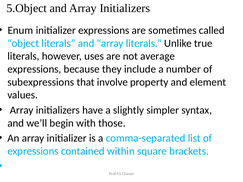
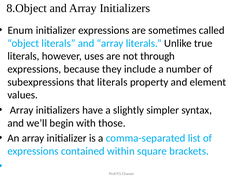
5.Object: 5.Object -> 8.Object (27, 8)
average: average -> through (158, 56)
that involve: involve -> literals (112, 82)
